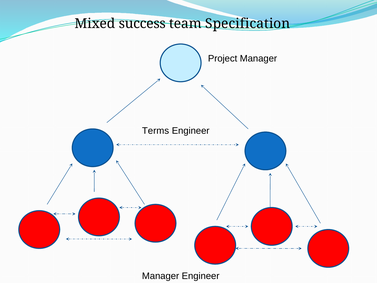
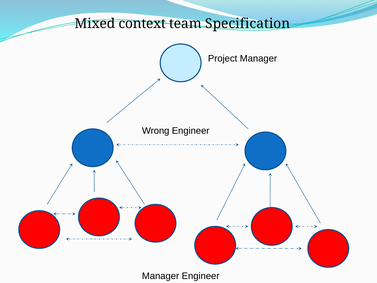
success: success -> context (142, 24)
Terms: Terms -> Wrong (156, 131)
